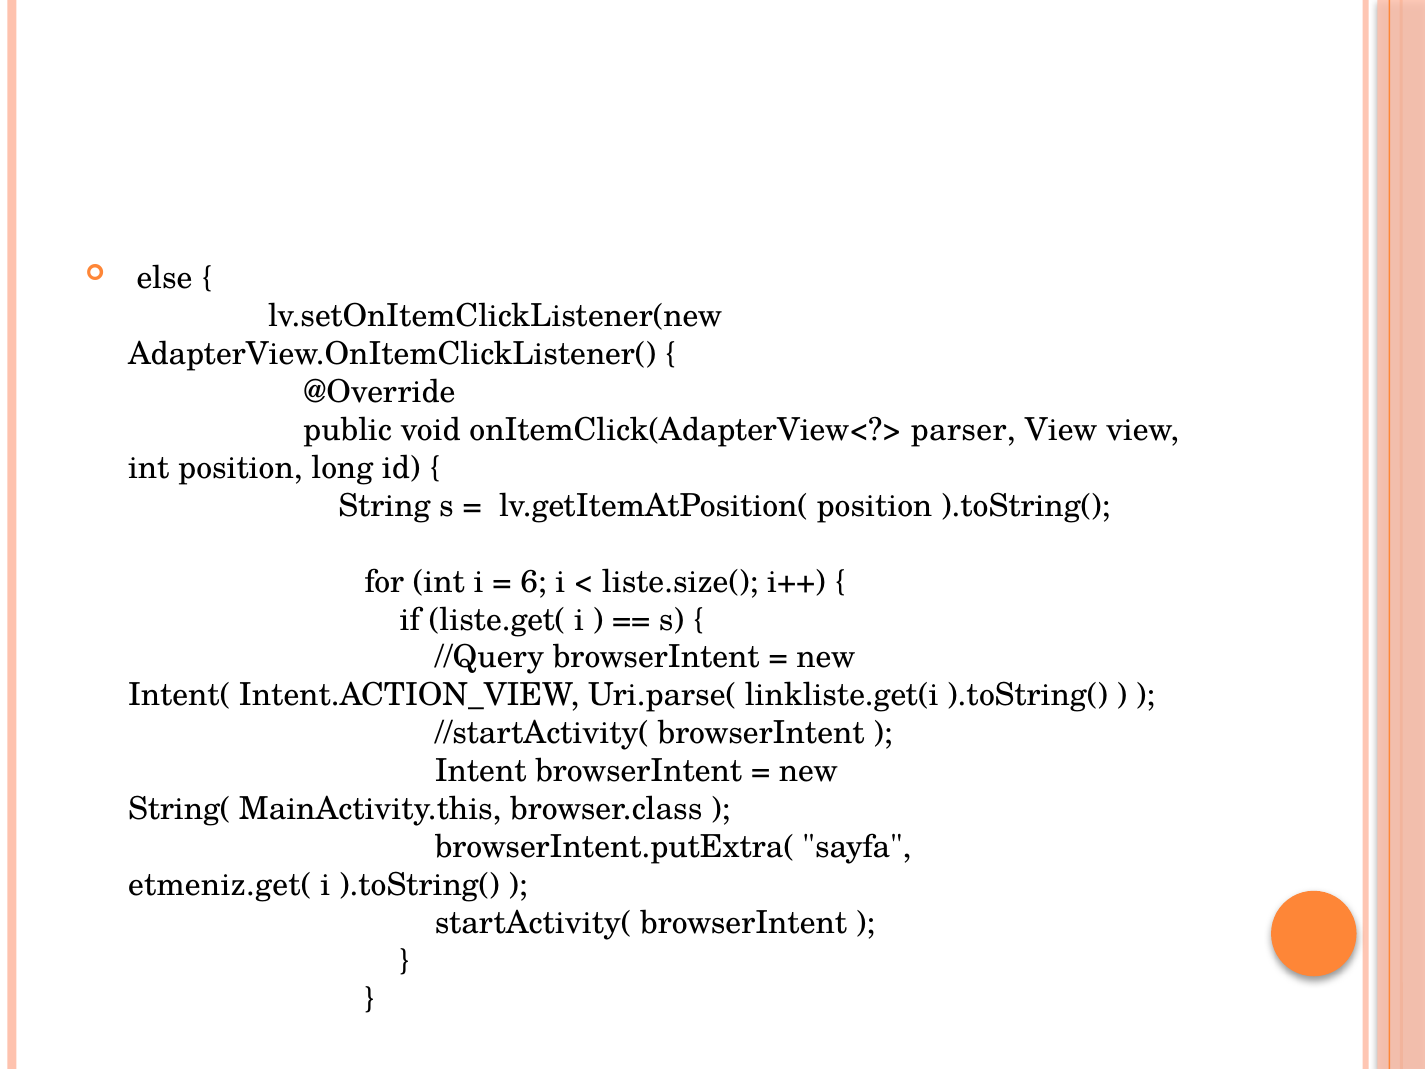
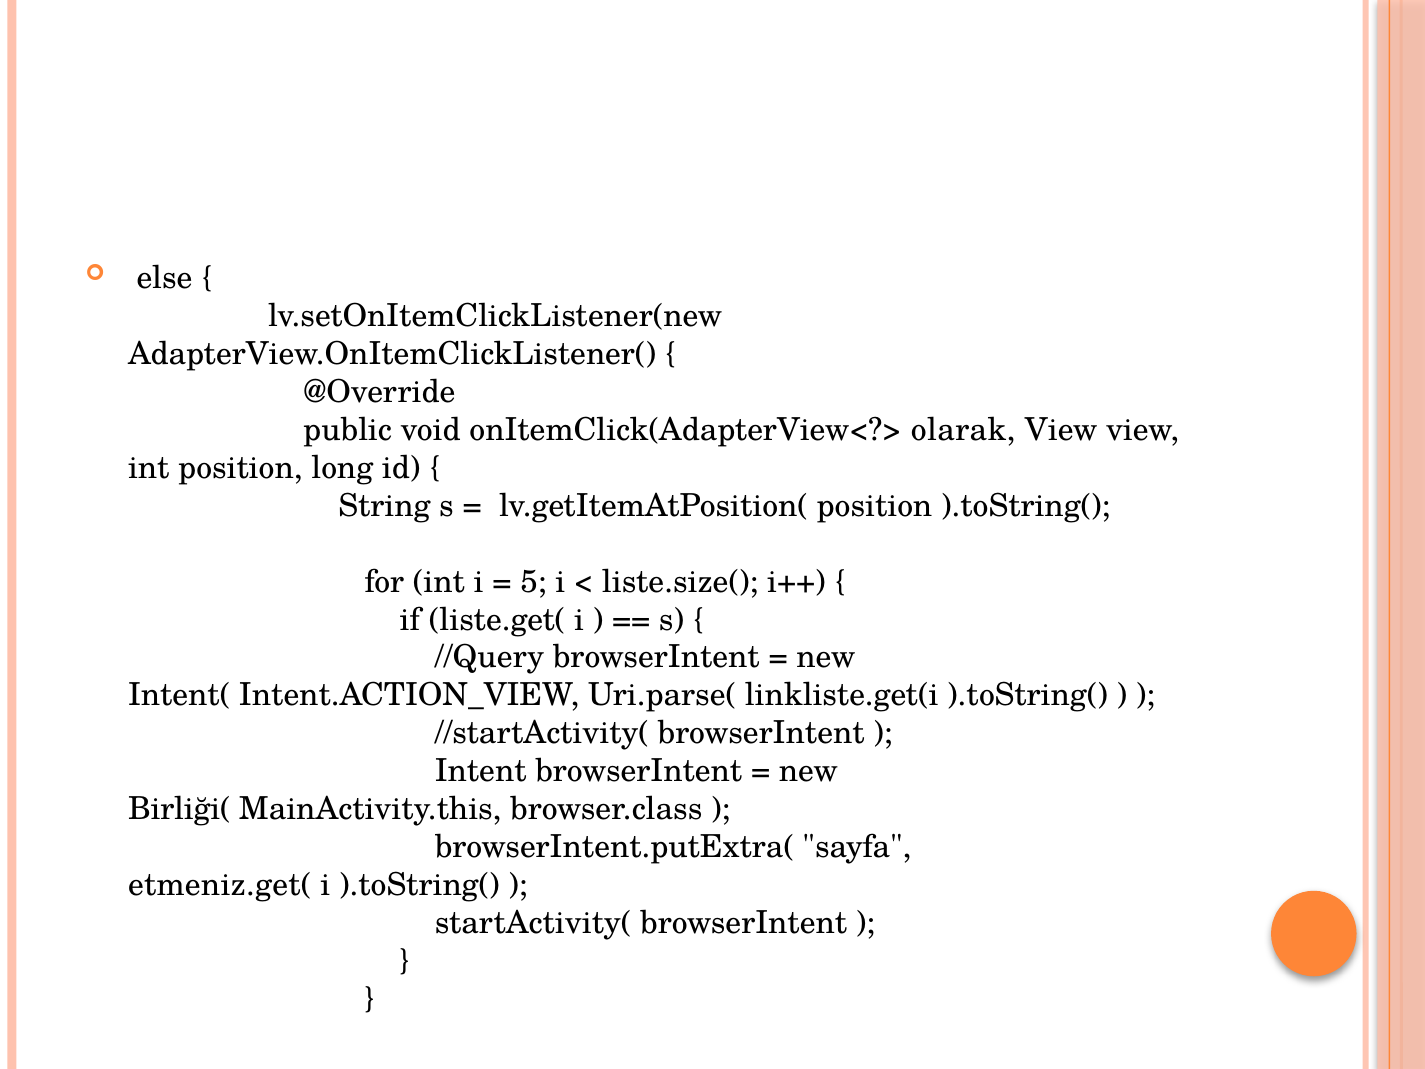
parser: parser -> olarak (963, 430)
6: 6 -> 5 (534, 581)
String(: String( -> Birliği( (179, 809)
